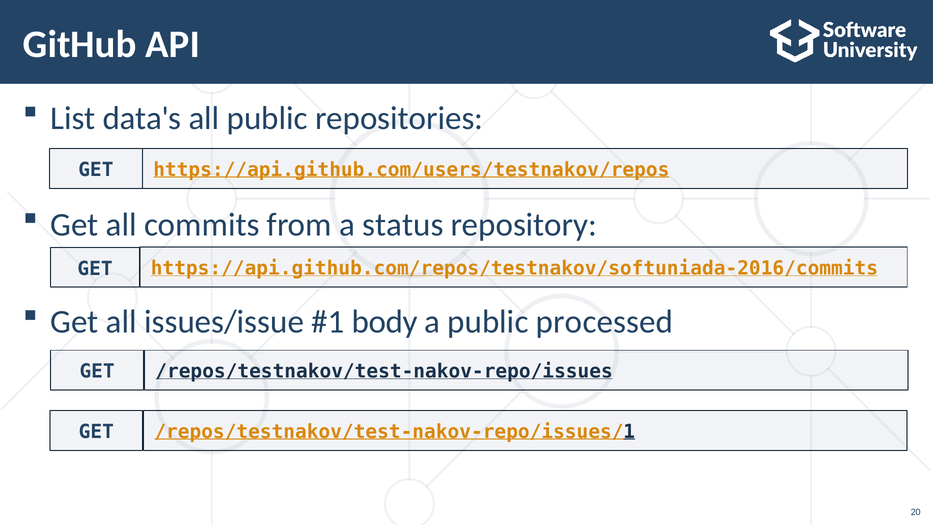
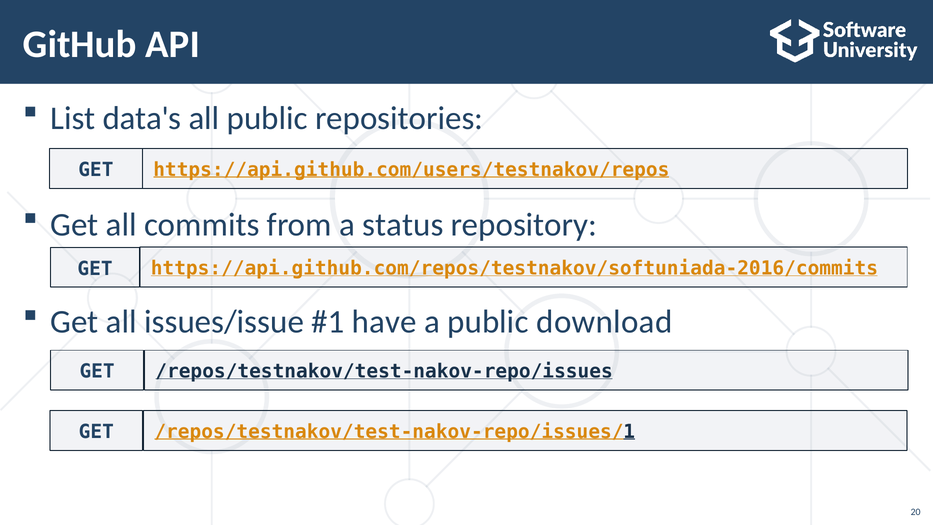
body: body -> have (384, 322)
processed: processed -> download (604, 322)
